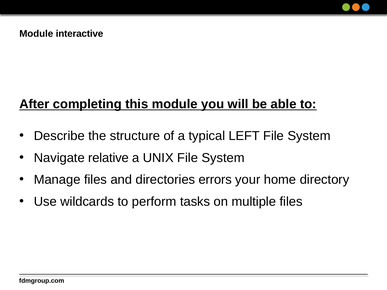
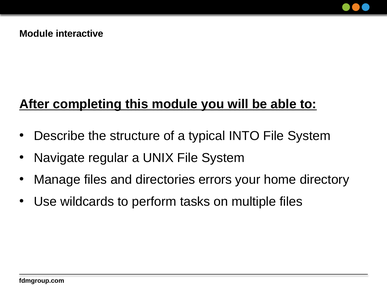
LEFT: LEFT -> INTO (244, 136)
relative: relative -> regular (108, 158)
